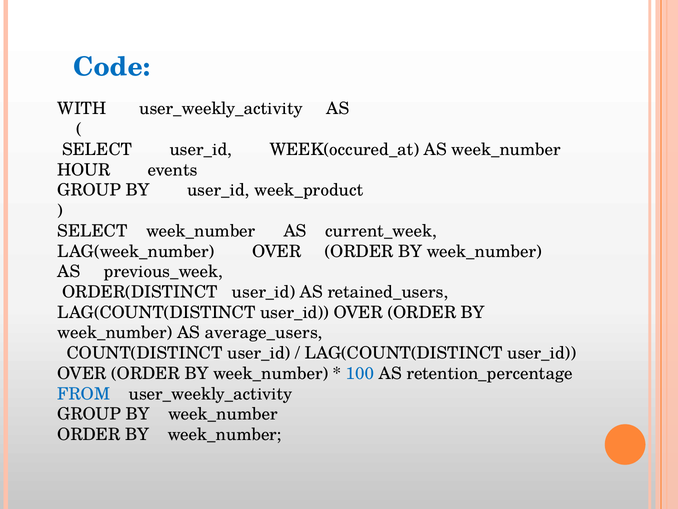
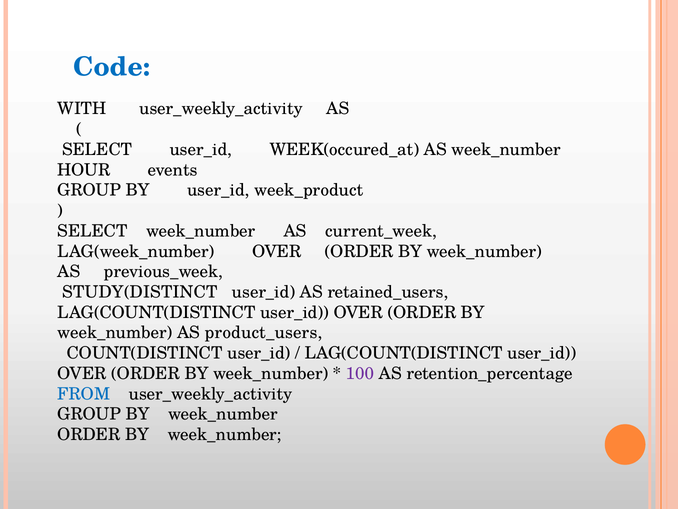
ORDER(DISTINCT: ORDER(DISTINCT -> STUDY(DISTINCT (140, 292)
average_users: average_users -> product_users (264, 333)
100 colour: blue -> purple (360, 373)
